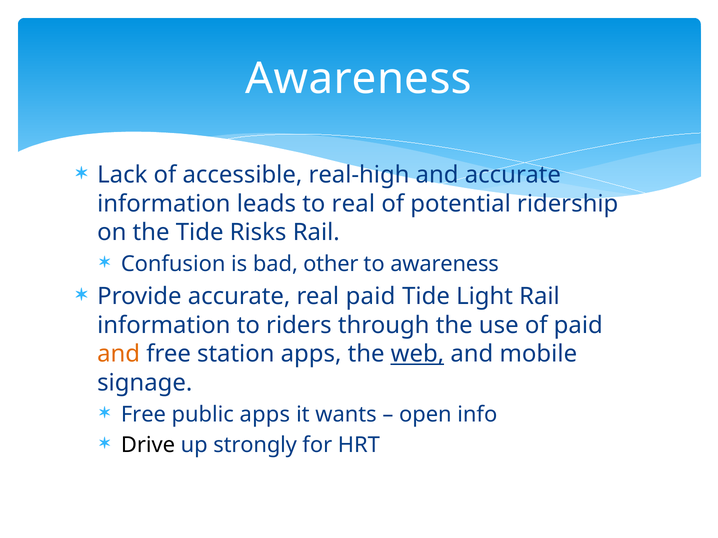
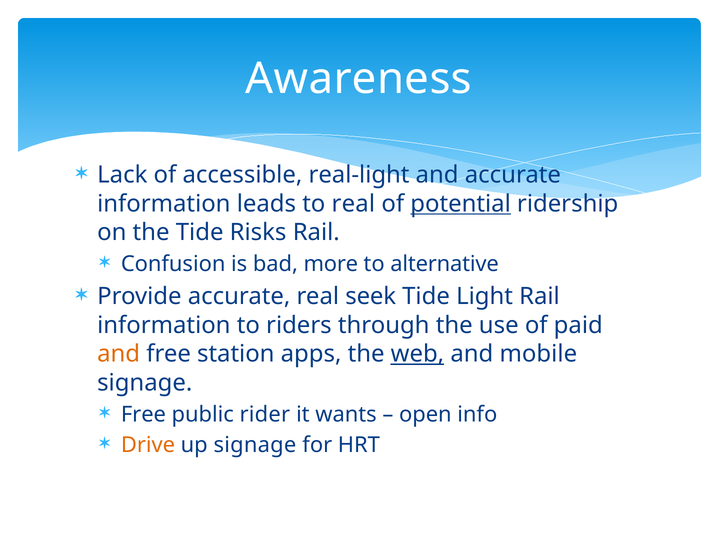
real-high: real-high -> real-light (359, 175)
potential underline: none -> present (461, 204)
other: other -> more (331, 264)
to awareness: awareness -> alternative (445, 264)
real paid: paid -> seek (371, 297)
public apps: apps -> rider (265, 415)
Drive colour: black -> orange (148, 445)
up strongly: strongly -> signage (255, 445)
